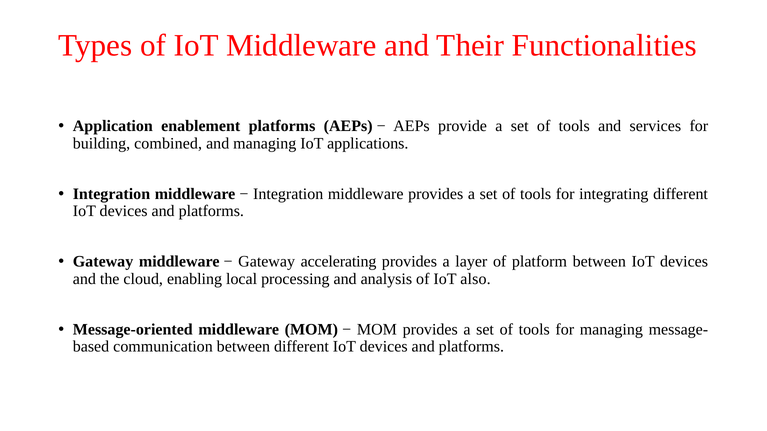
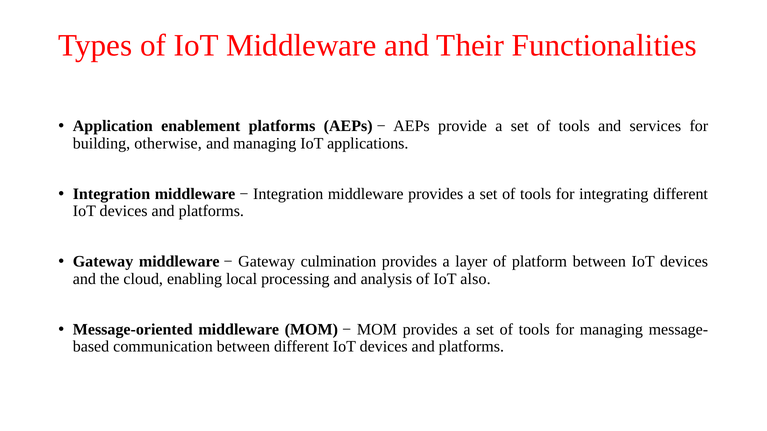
combined: combined -> otherwise (168, 144)
accelerating: accelerating -> culmination (338, 262)
